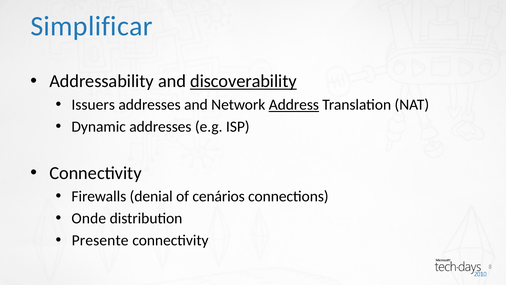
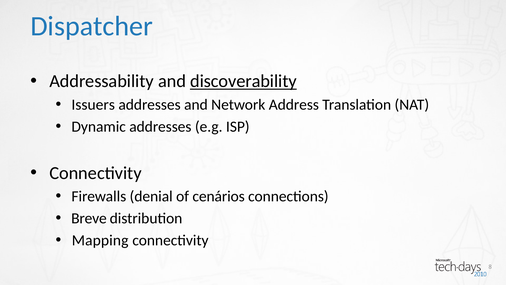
Simplificar: Simplificar -> Dispatcher (92, 26)
Address underline: present -> none (294, 105)
Onde: Onde -> Breve (89, 218)
Presente: Presente -> Mapping (100, 240)
